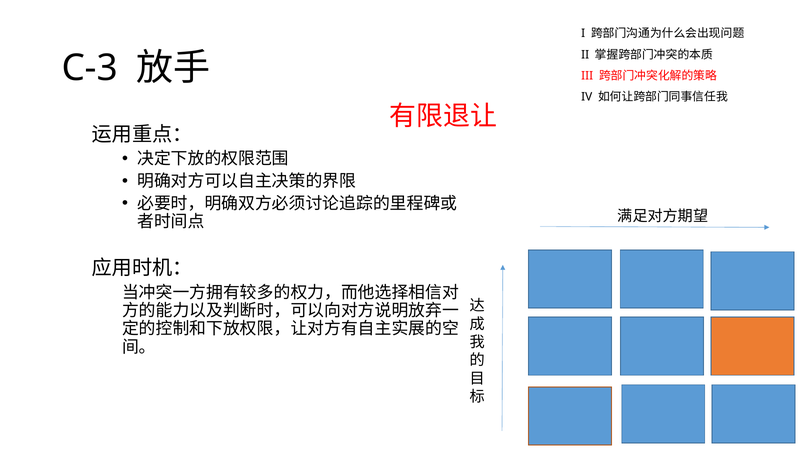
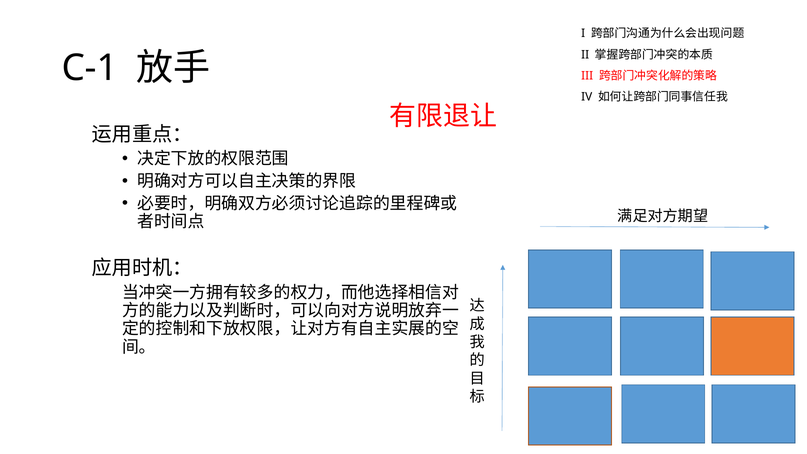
C-3: C-3 -> C-1 (90, 68)
